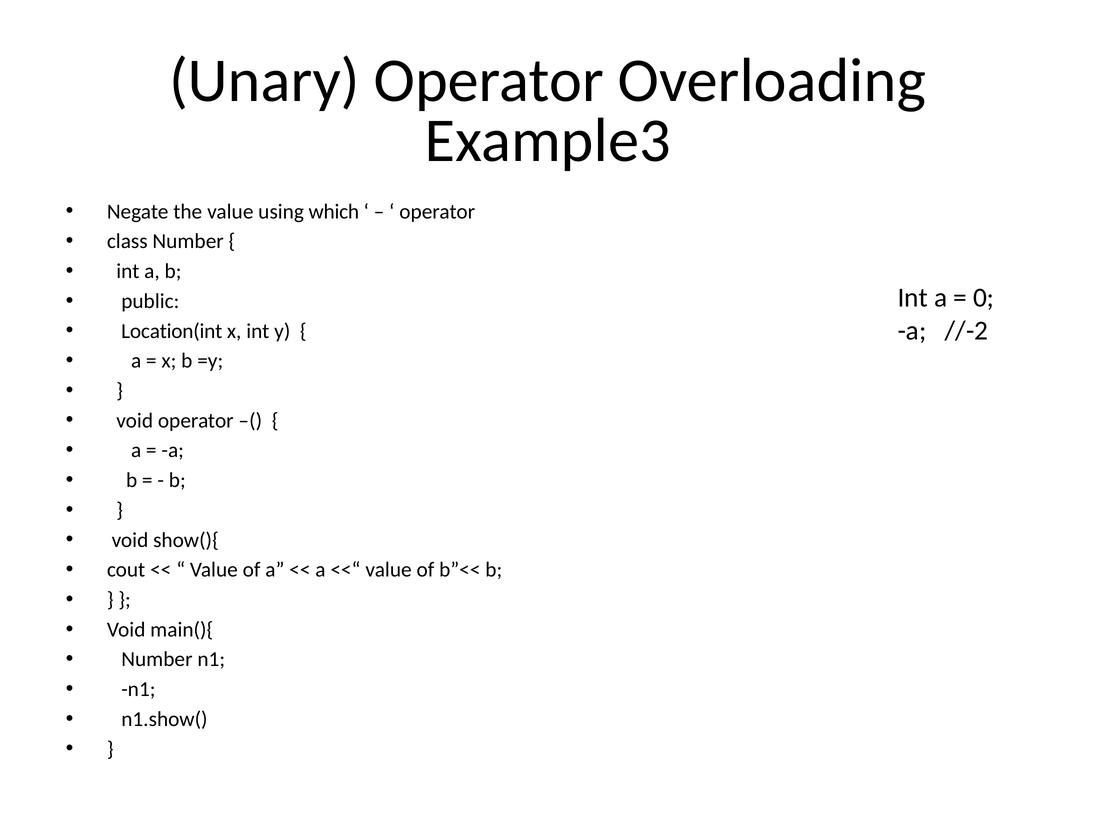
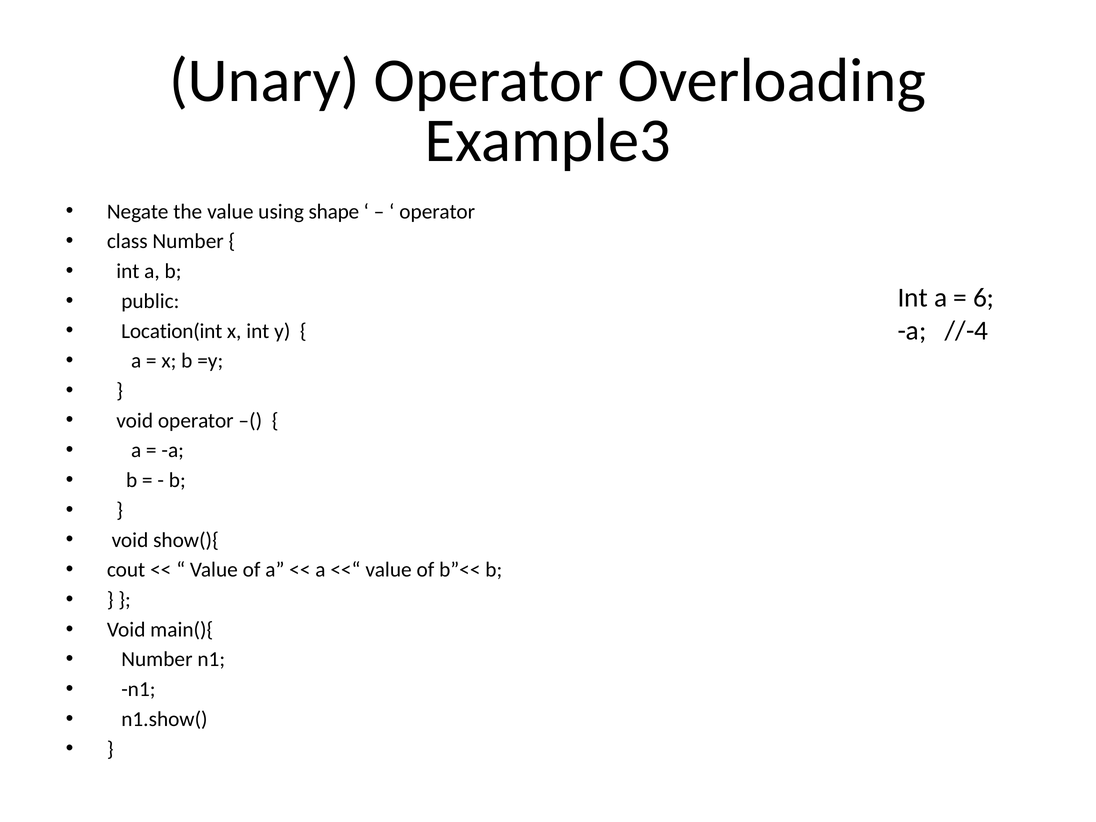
which: which -> shape (334, 212)
0: 0 -> 6 (984, 298)
//-2: //-2 -> //-4 (967, 331)
